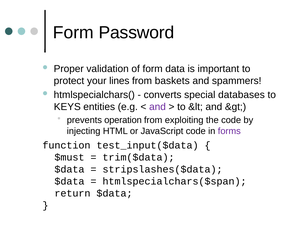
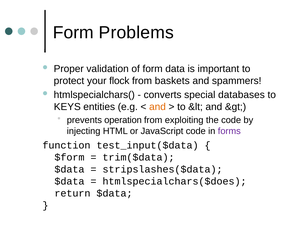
Password: Password -> Problems (136, 33)
lines: lines -> flock (119, 81)
and colour: purple -> orange (157, 107)
$must: $must -> $form (69, 157)
htmlspecialchars($span: htmlspecialchars($span -> htmlspecialchars($does (175, 181)
